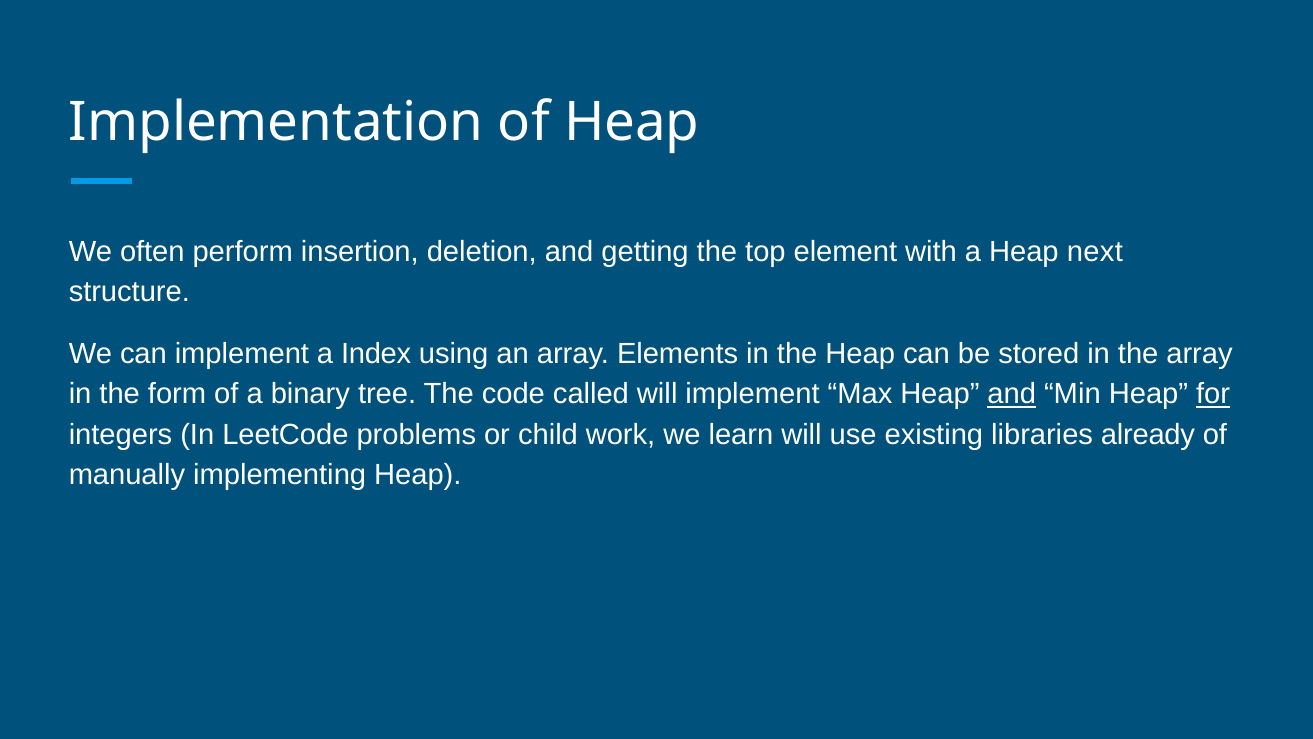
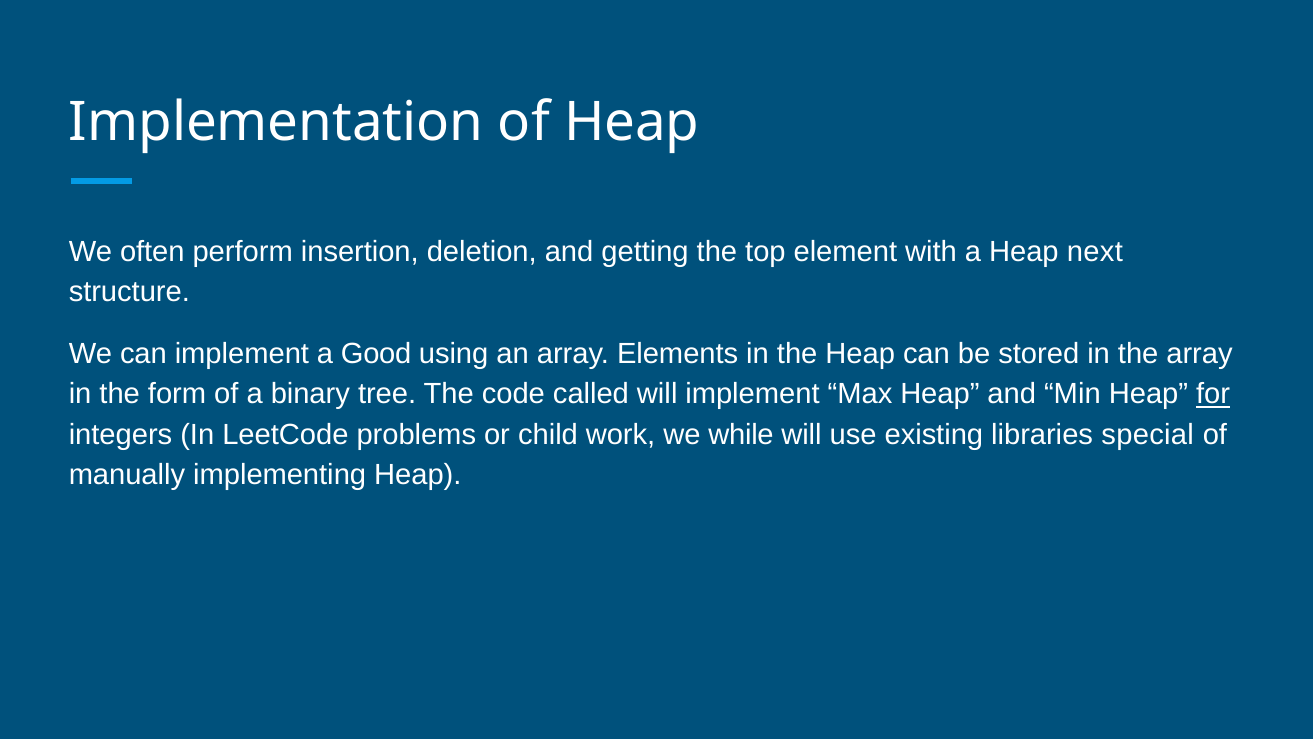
Index: Index -> Good (376, 354)
and underline: present -> none (1012, 394)
learn: learn -> while (741, 434)
already: already -> special (1148, 434)
